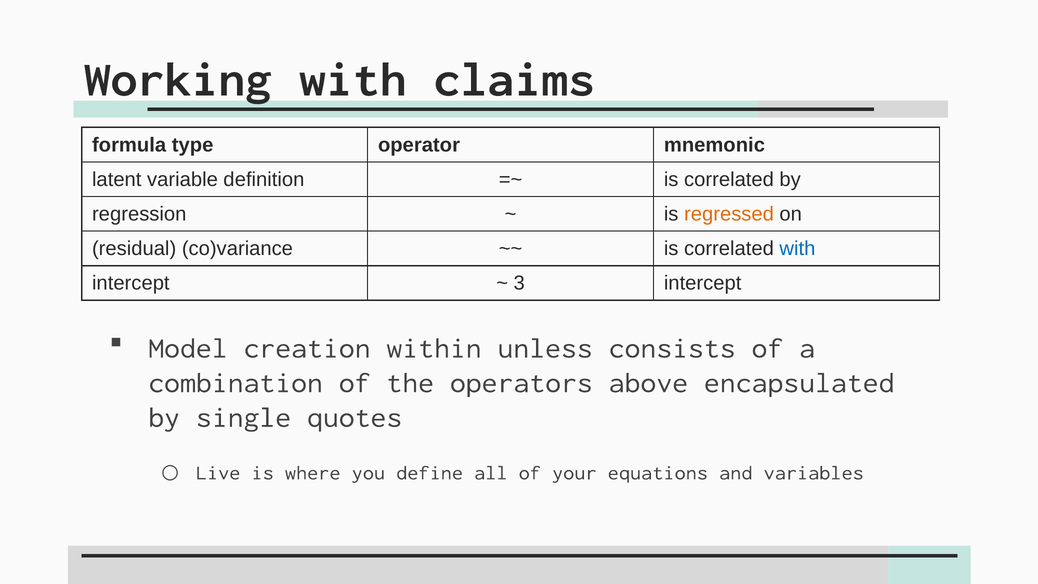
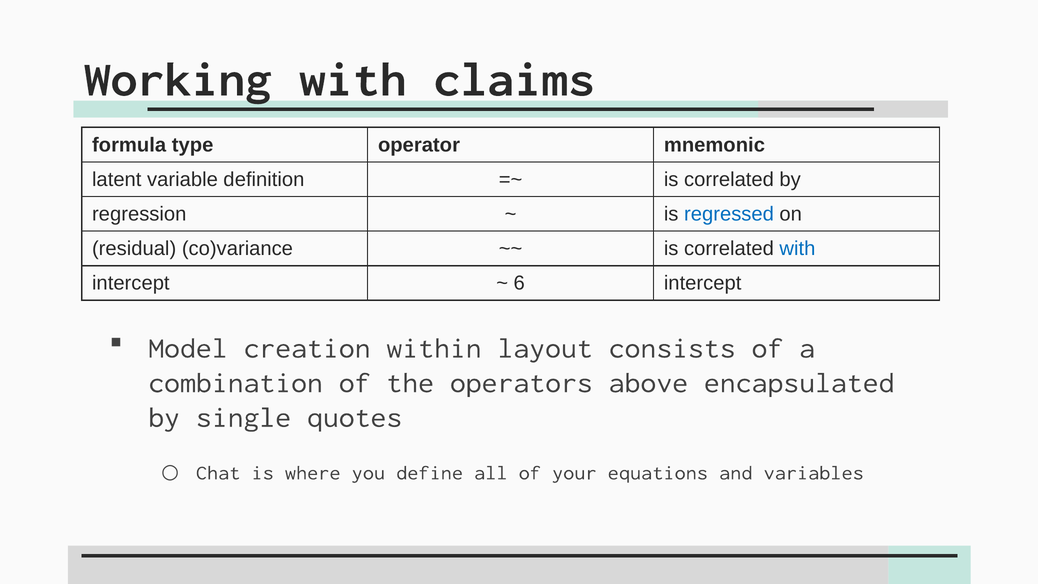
regressed colour: orange -> blue (729, 214)
3: 3 -> 6 (519, 283)
unless: unless -> layout (545, 348)
Live: Live -> Chat (218, 473)
